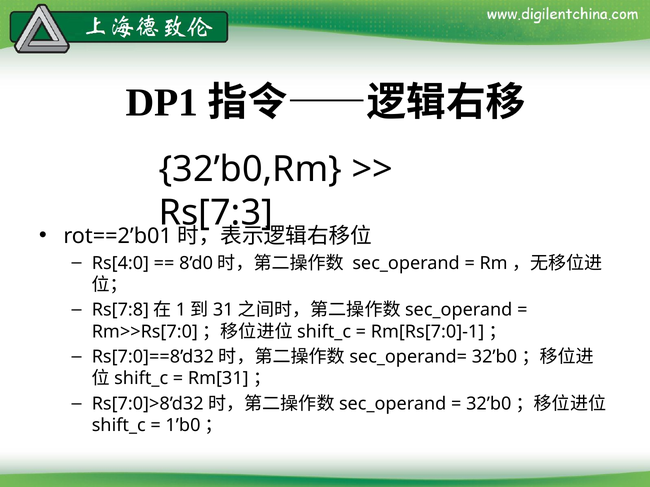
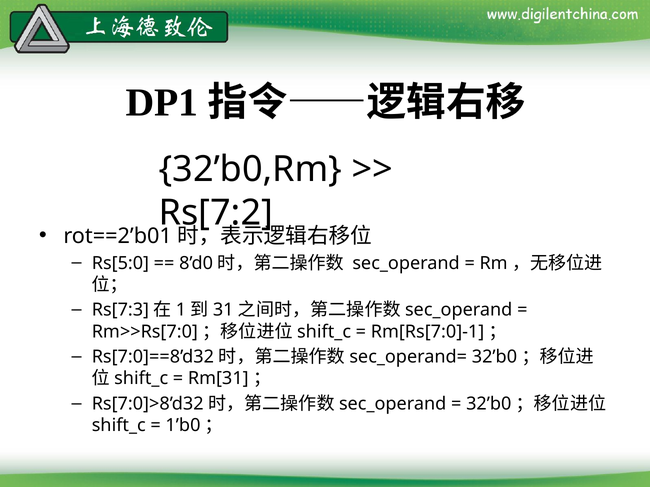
Rs[7:3: Rs[7:3 -> Rs[7:2 (216, 213)
Rs[4:0: Rs[4:0 -> Rs[5:0 (120, 263)
Rs[7:8: Rs[7:8 -> Rs[7:3 (120, 310)
